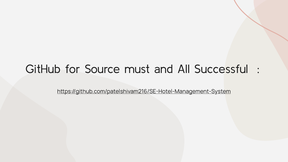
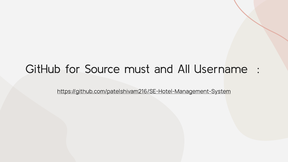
Successful: Successful -> Username (221, 69)
